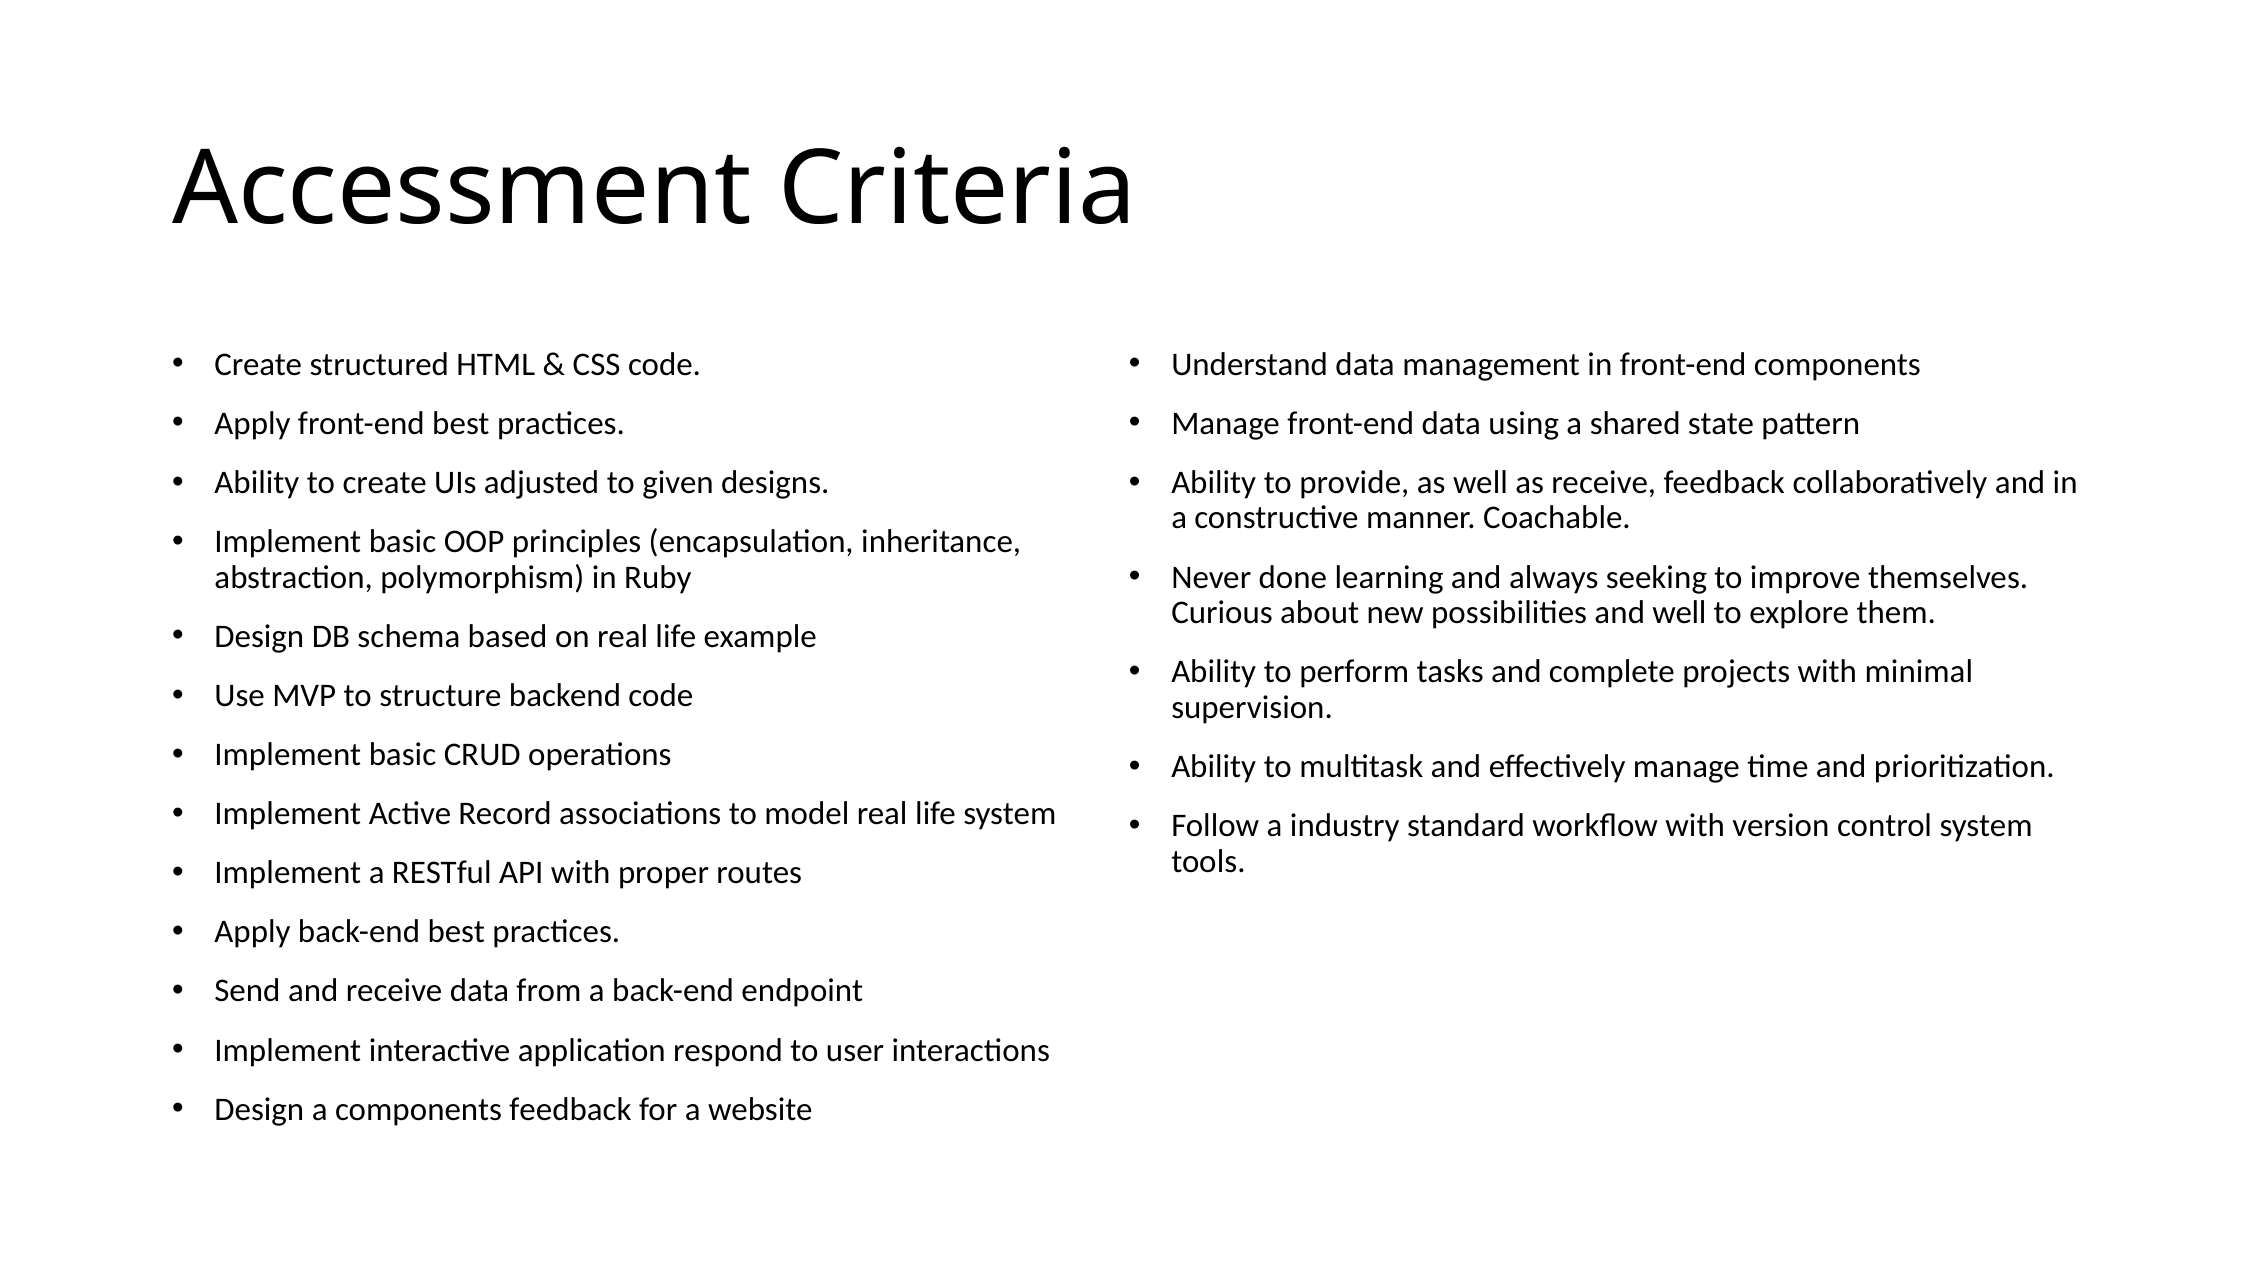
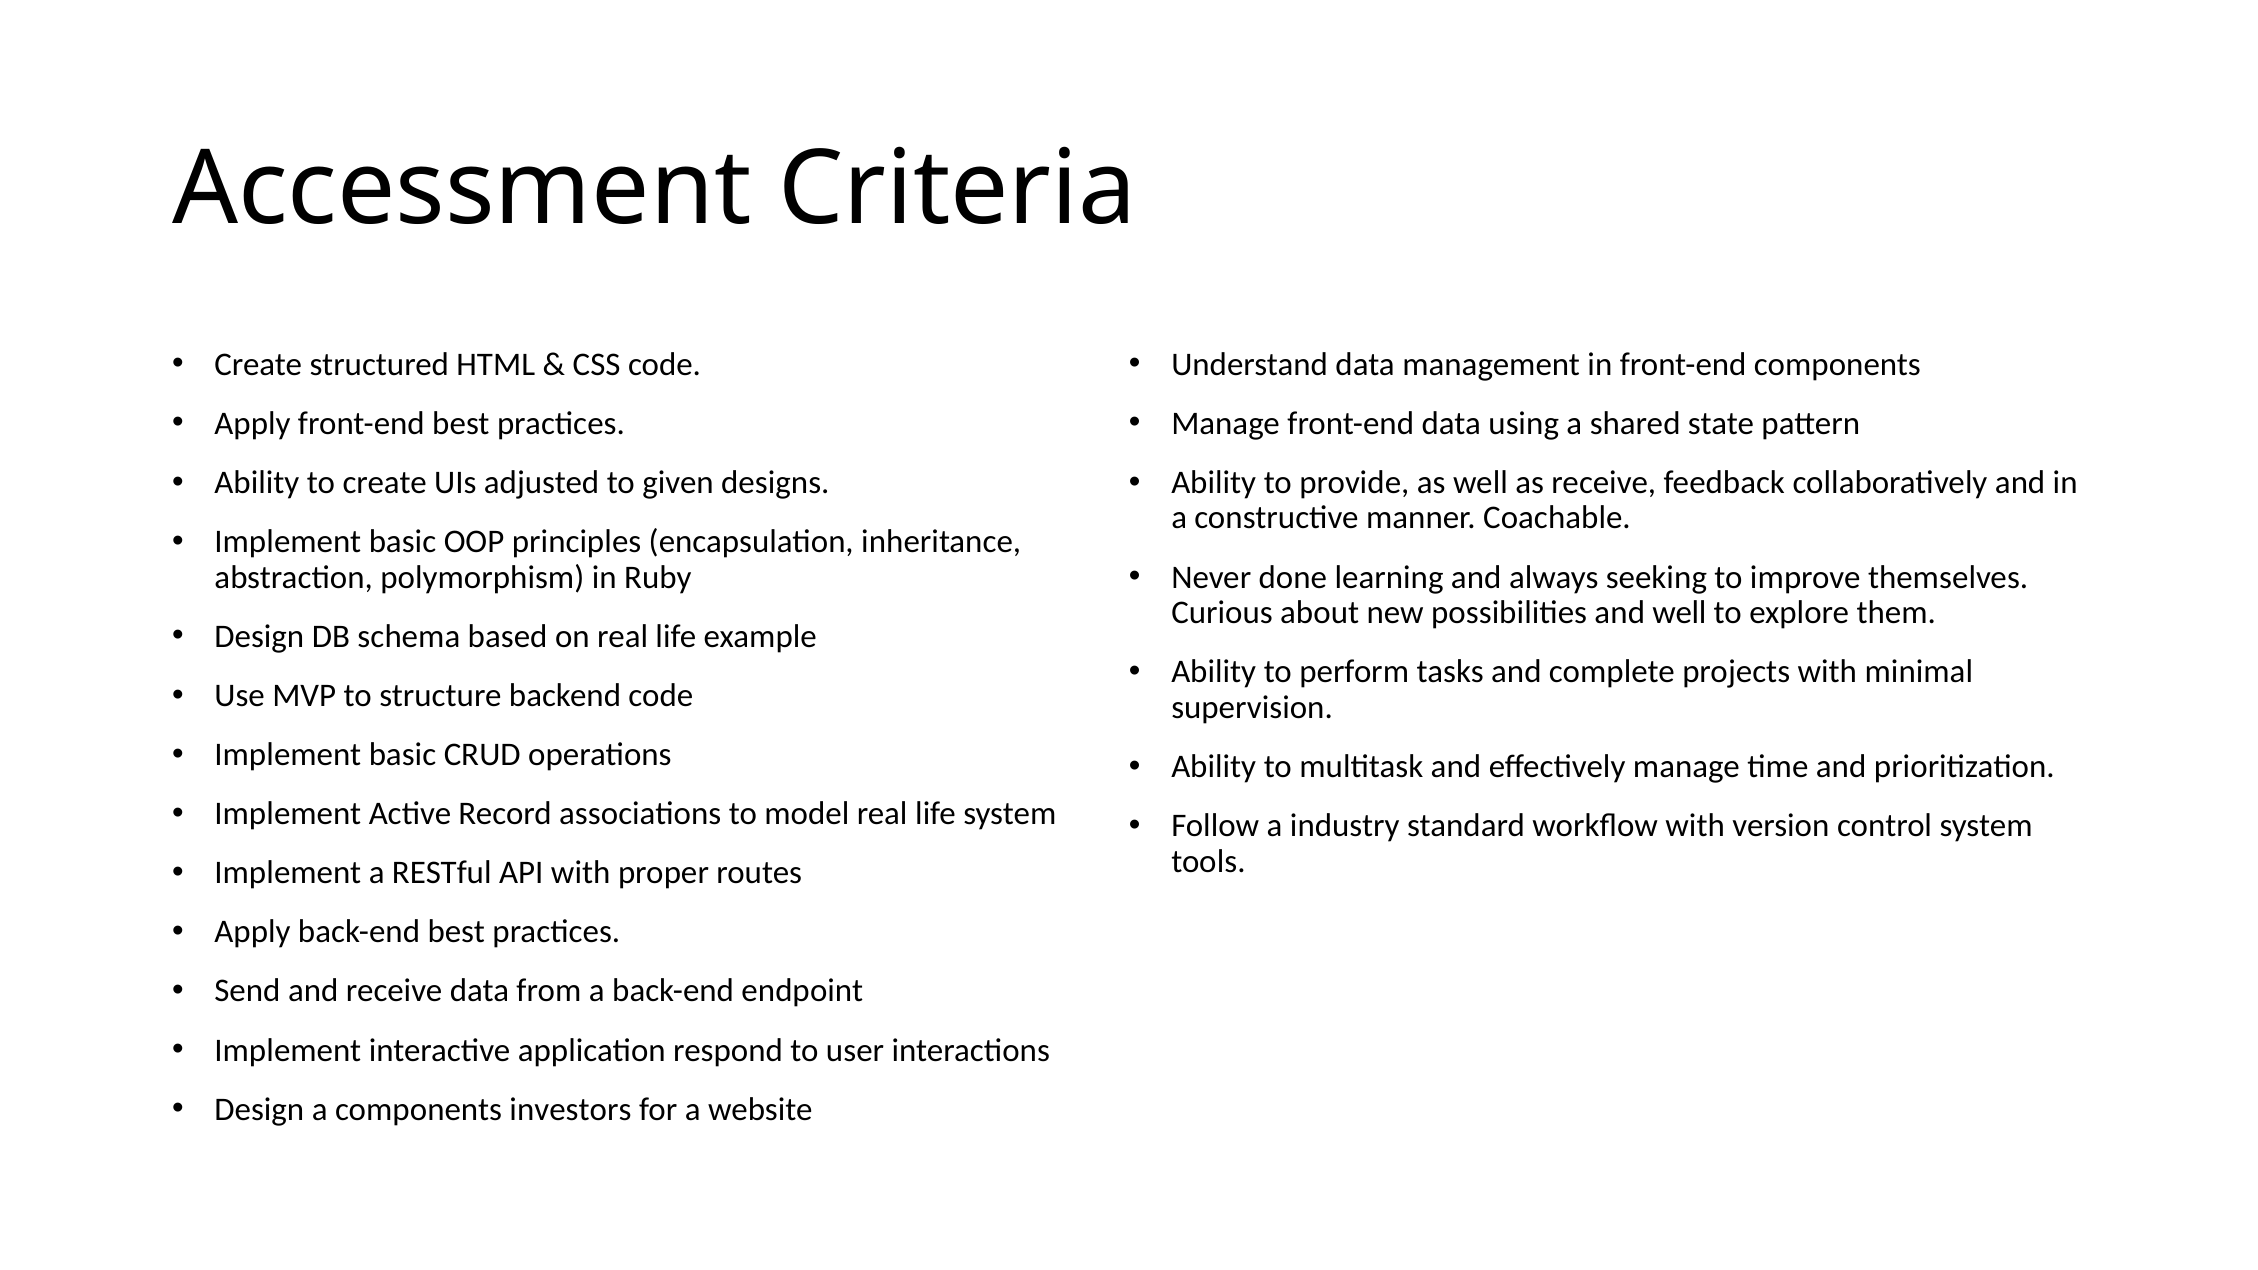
components feedback: feedback -> investors (570, 1109)
